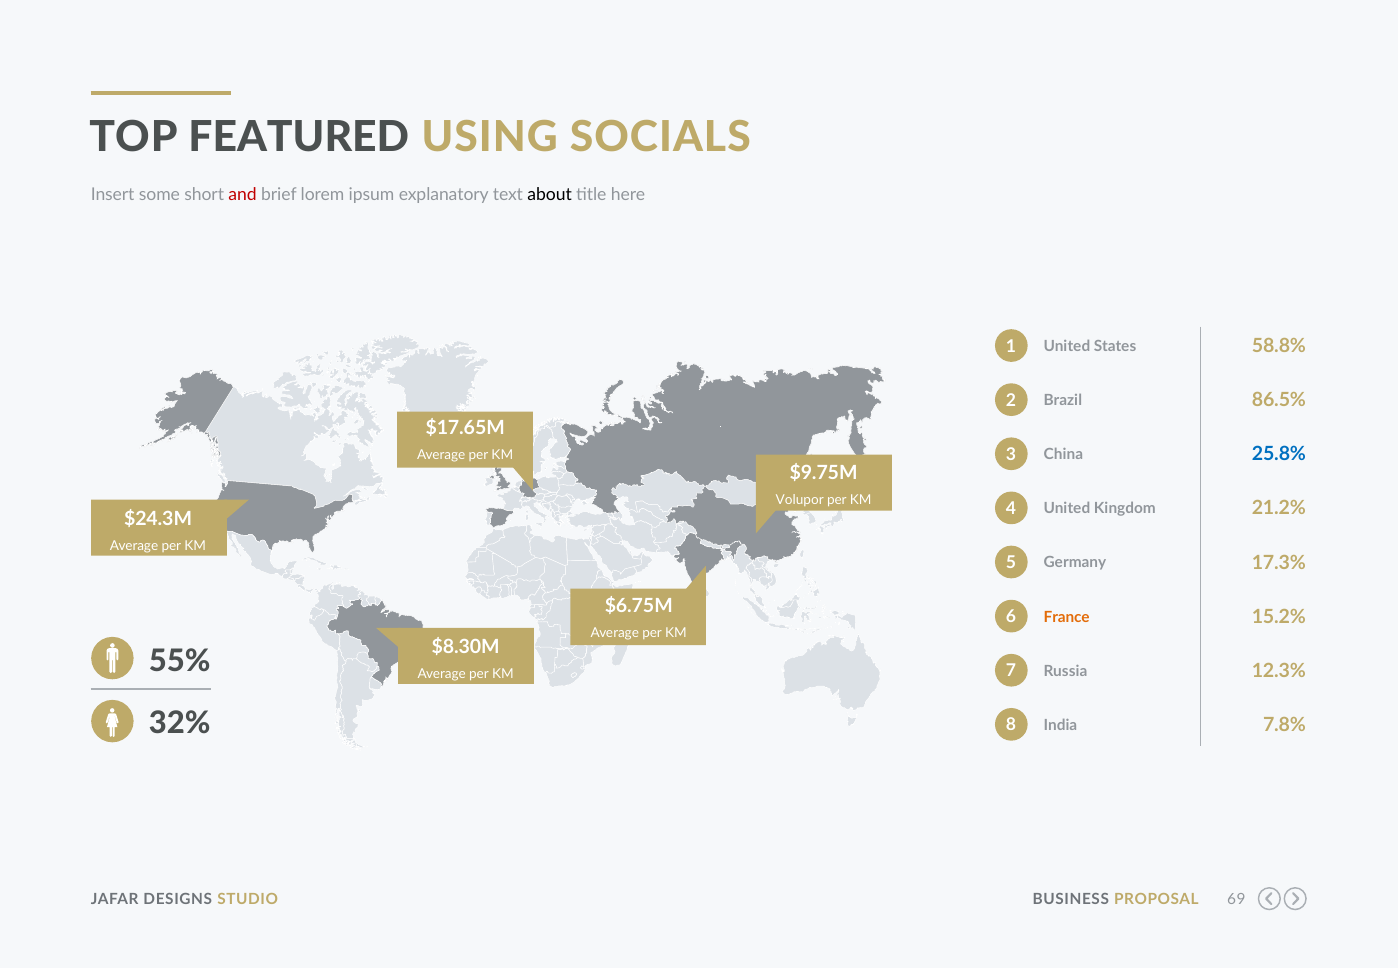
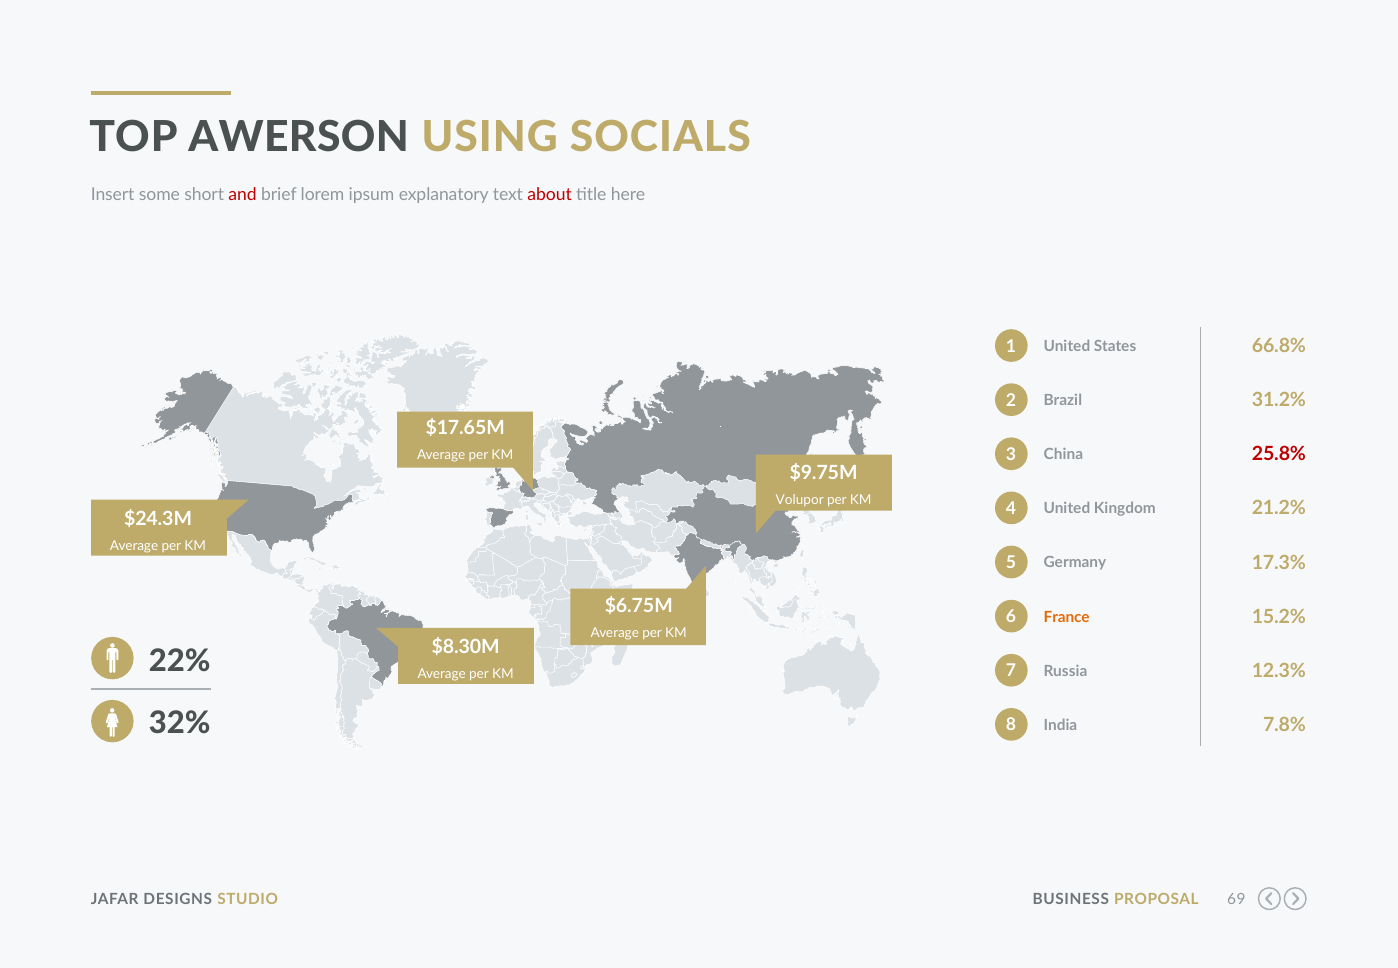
FEATURED: FEATURED -> AWERSON (299, 137)
about colour: black -> red (550, 194)
58.8%: 58.8% -> 66.8% (1279, 346)
86.5%: 86.5% -> 31.2% (1279, 400)
25.8% colour: blue -> red (1279, 454)
55%: 55% -> 22% (180, 661)
